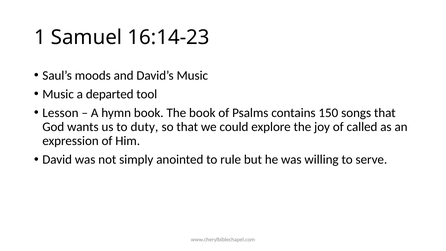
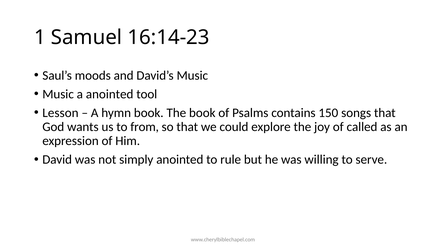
a departed: departed -> anointed (110, 94)
duty: duty -> from (145, 127)
